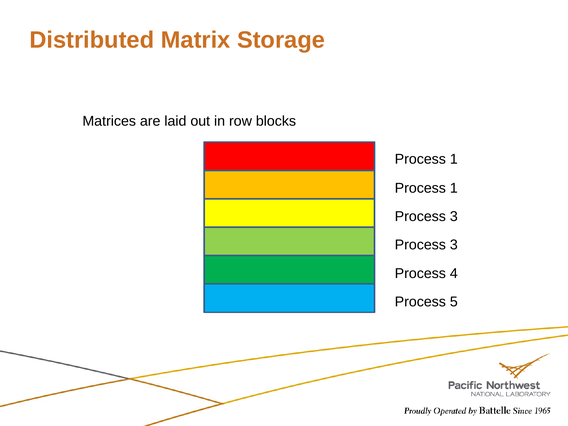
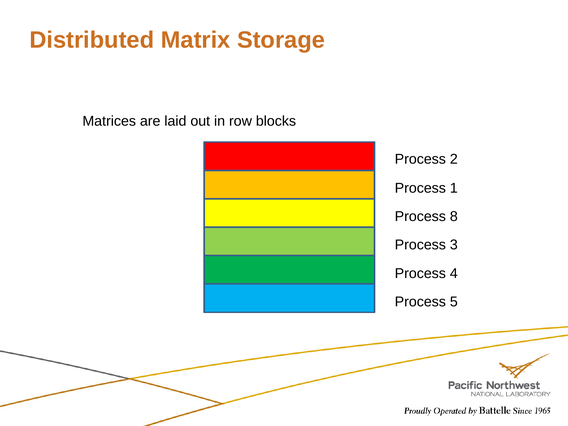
1: 1 -> 2 (454, 159)
3: 3 -> 8 (454, 217)
